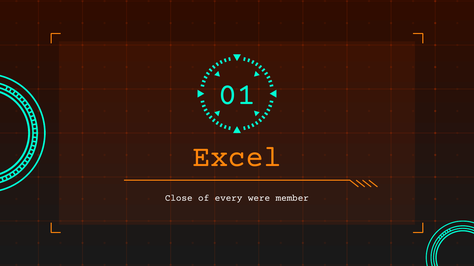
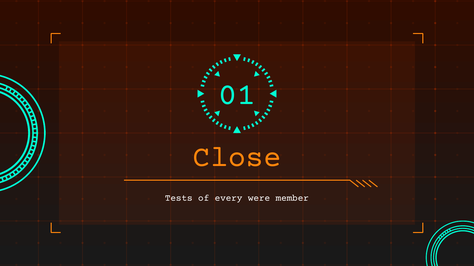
Excel: Excel -> Close (237, 157)
Close: Close -> Tests (179, 198)
